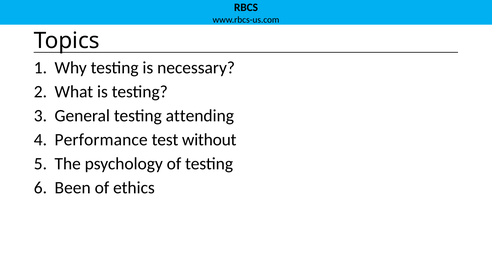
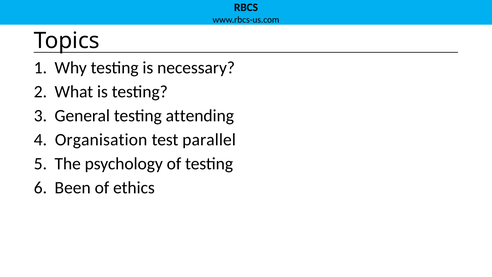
Performance: Performance -> Organisation (101, 140)
without: without -> parallel (209, 140)
